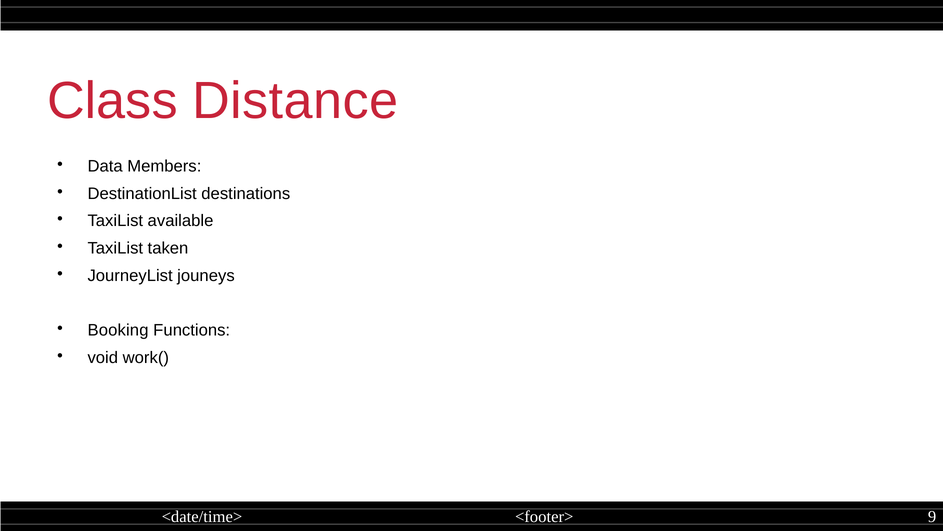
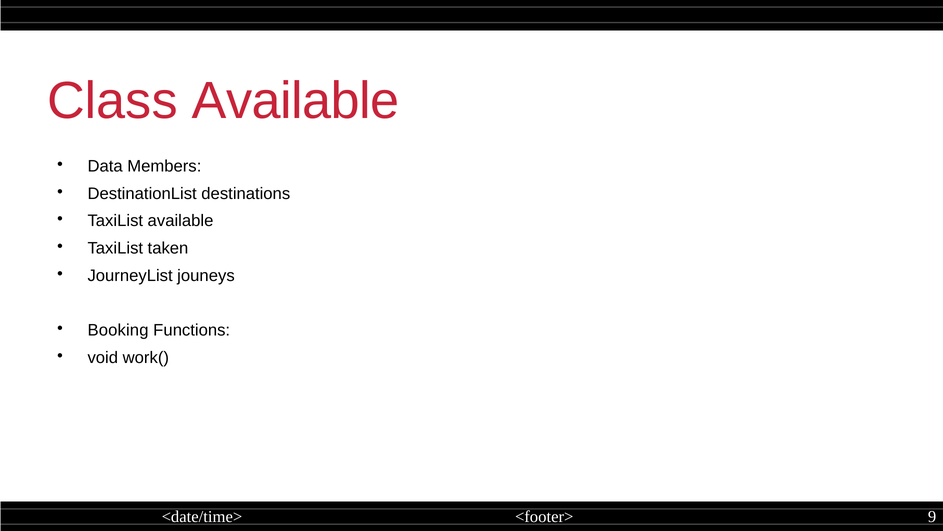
Class Distance: Distance -> Available (296, 101)
